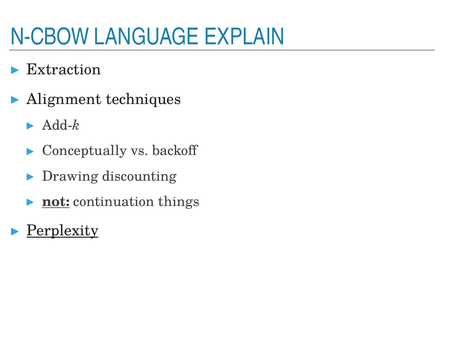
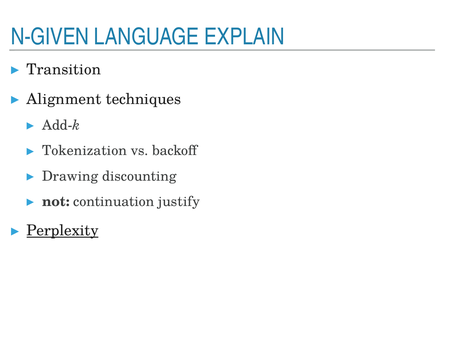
N-CBOW: N-CBOW -> N-GIVEN (50, 37)
Extraction: Extraction -> Transition (64, 70)
Conceptually: Conceptually -> Tokenization (84, 151)
not underline: present -> none (56, 202)
things: things -> justify (179, 202)
